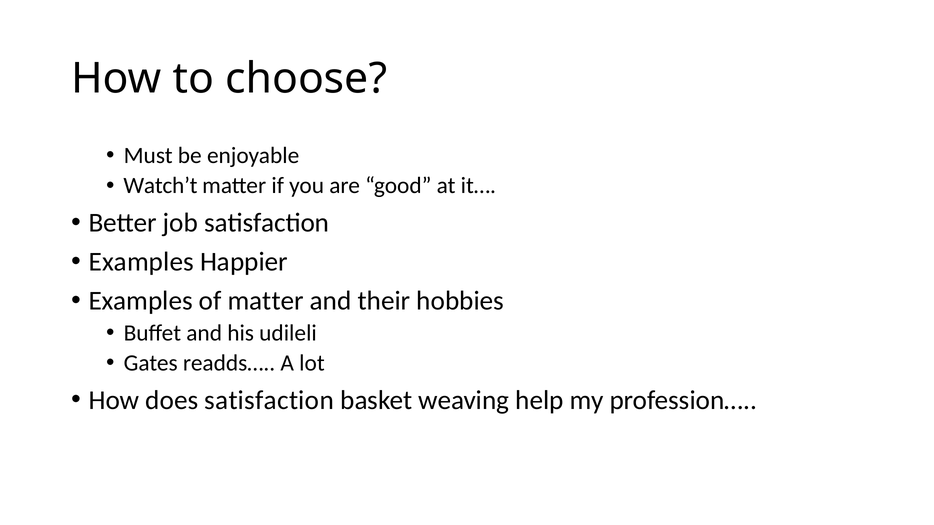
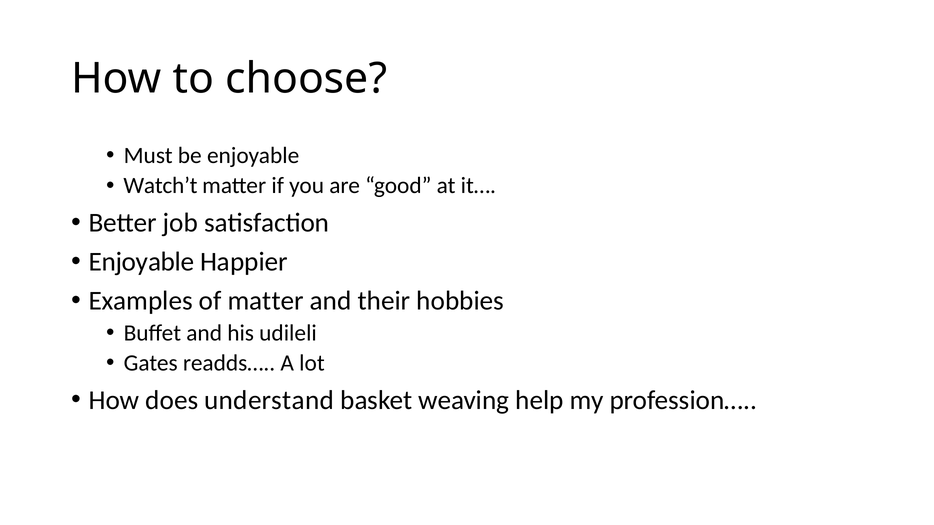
Examples: Examples -> Enjoyable (141, 262)
does satisfaction: satisfaction -> understand (269, 400)
